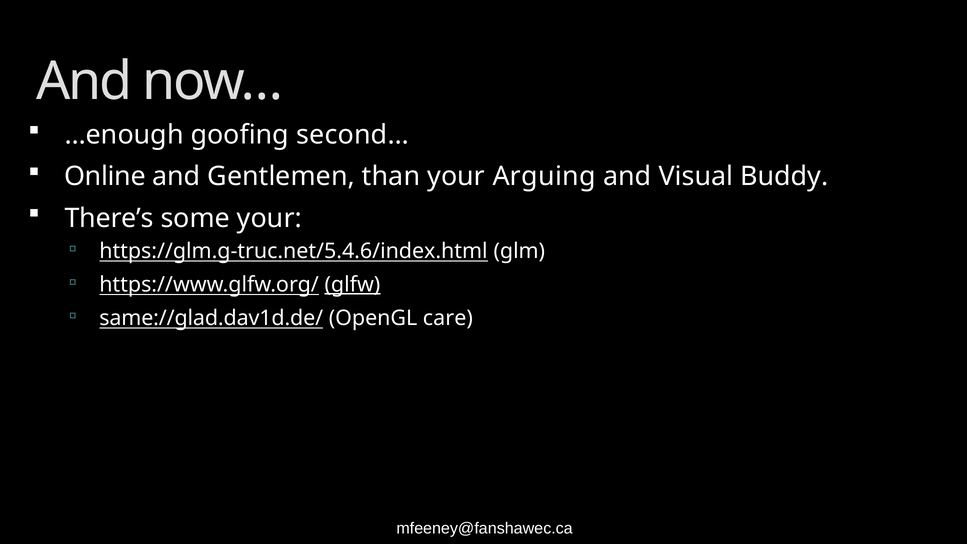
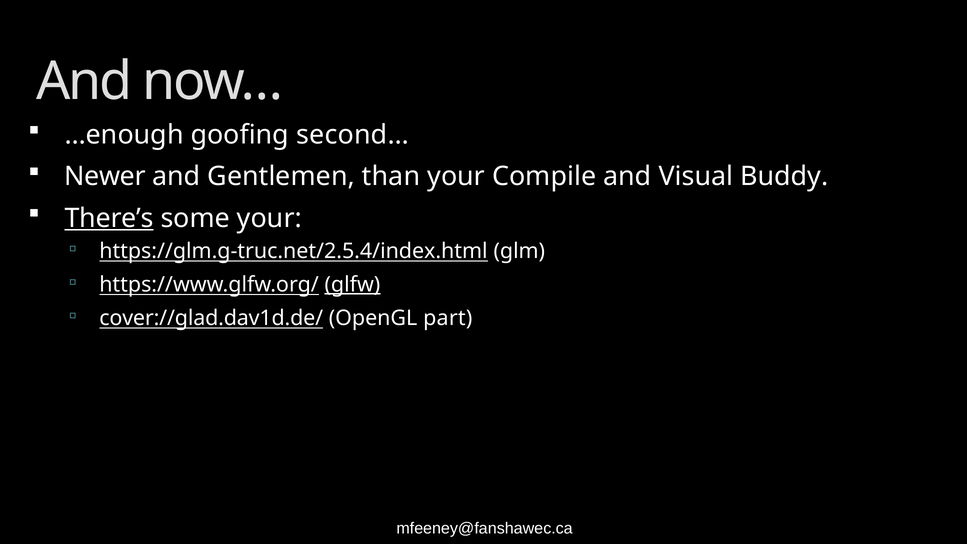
Online: Online -> Newer (105, 177)
Arguing: Arguing -> Compile (544, 177)
There’s underline: none -> present (109, 218)
https://glm.g-truc.net/5.4.6/index.html: https://glm.g-truc.net/5.4.6/index.html -> https://glm.g-truc.net/2.5.4/index.html (293, 251)
same://glad.dav1d.de/: same://glad.dav1d.de/ -> cover://glad.dav1d.de/ (211, 318)
care: care -> part (448, 318)
